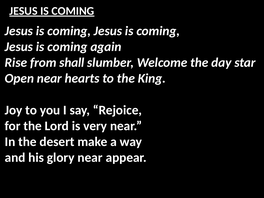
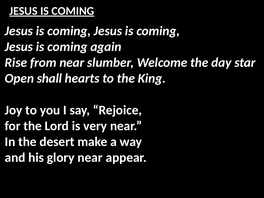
from shall: shall -> near (72, 63)
Open near: near -> shall (49, 78)
